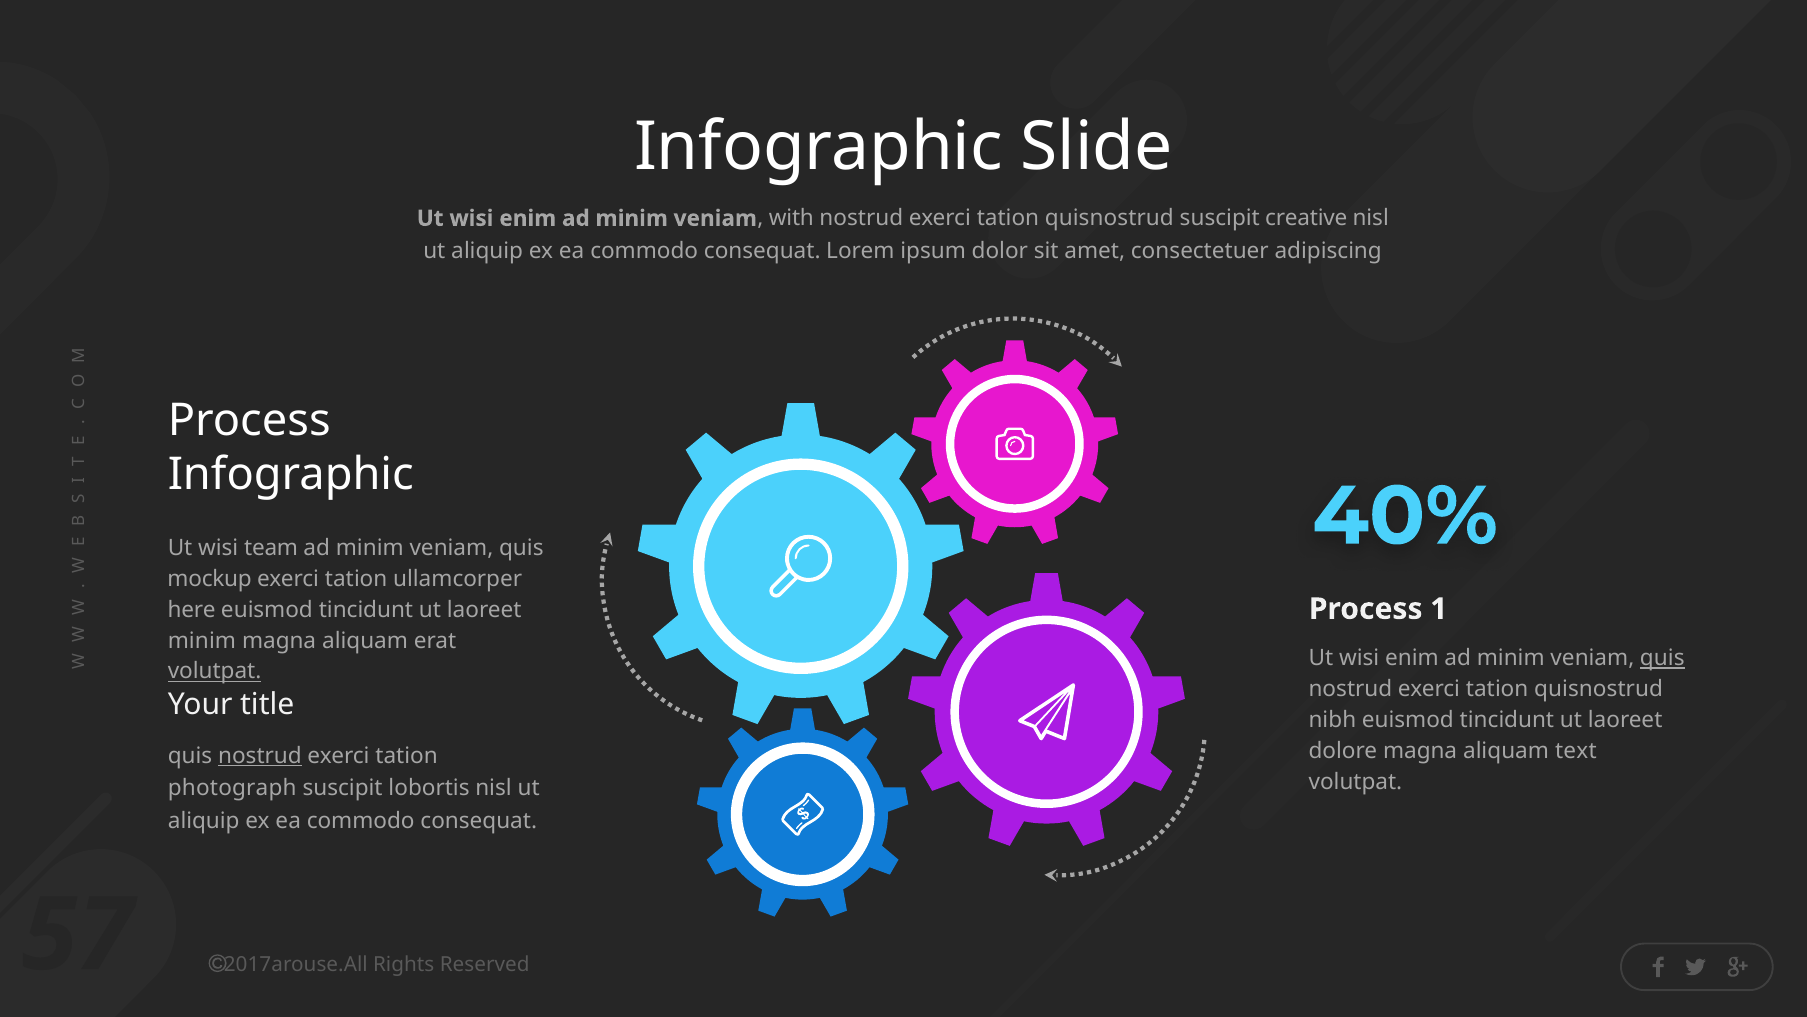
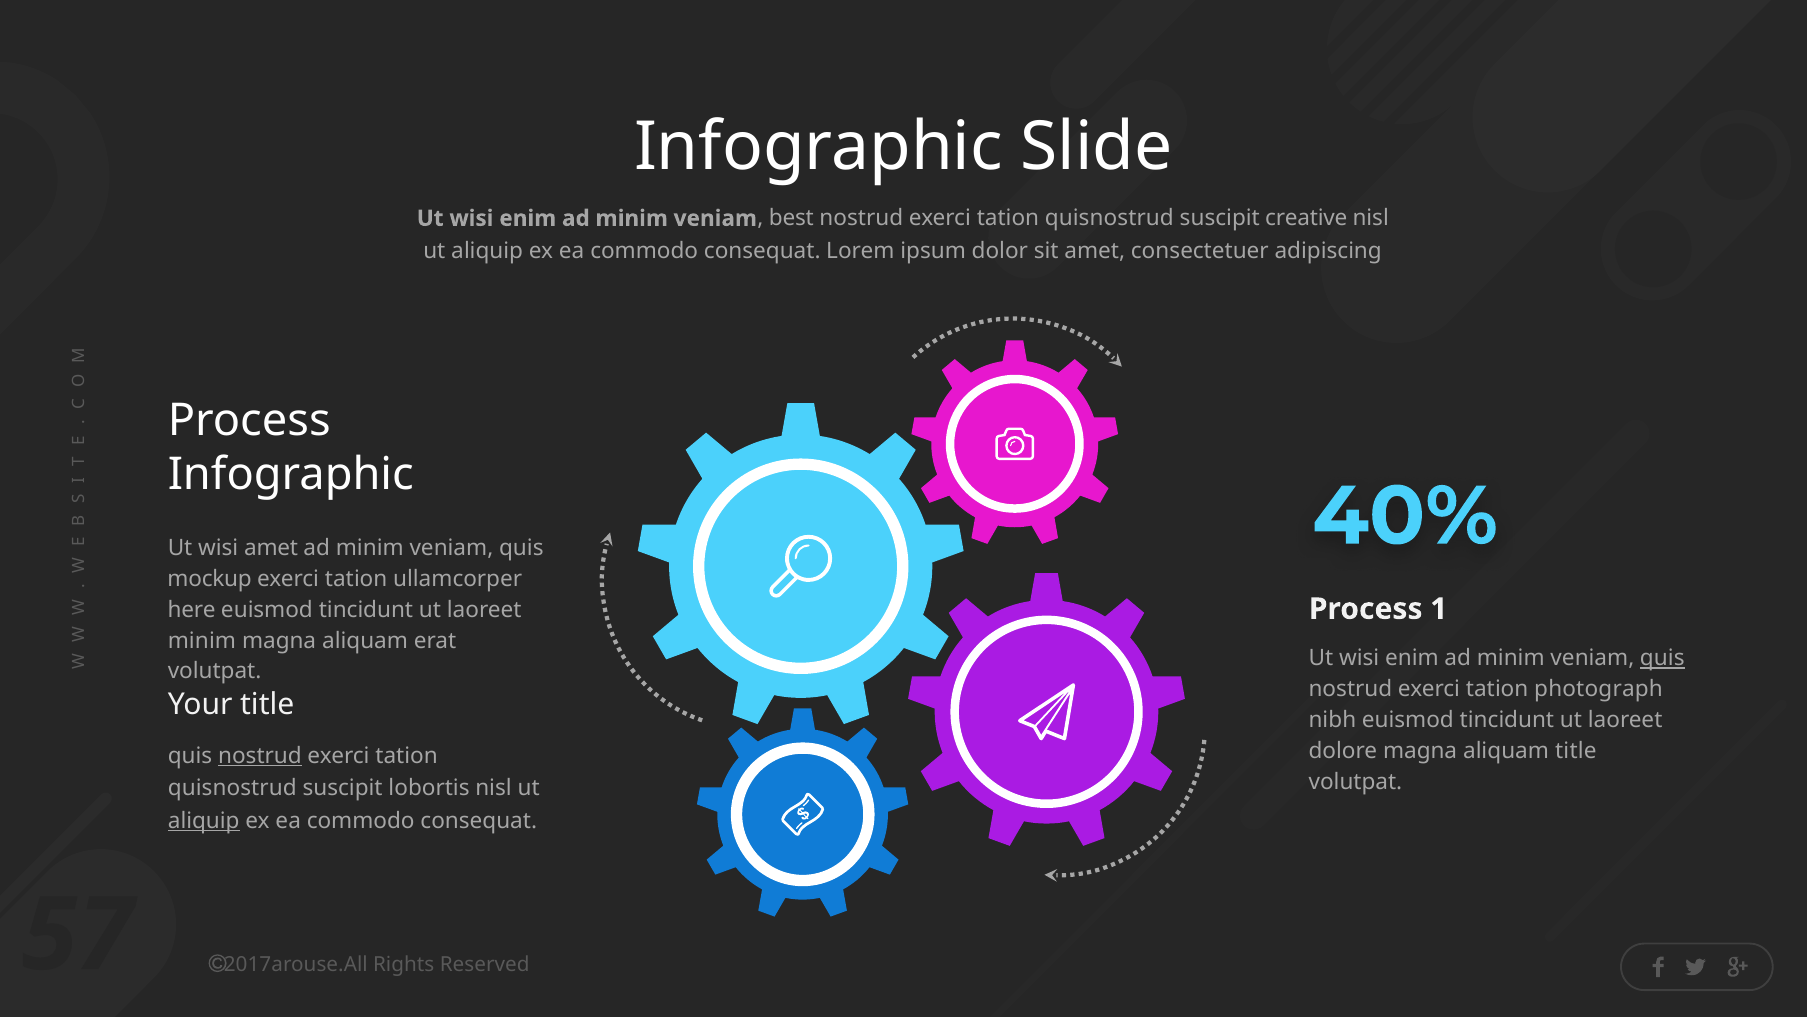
with: with -> best (791, 218)
wisi team: team -> amet (271, 548)
volutpat underline: present -> none (215, 671)
quisnostrud: quisnostrud -> photograph (1599, 689)
aliquam text: text -> title (1576, 751)
photograph: photograph -> quisnostrud (232, 788)
aliquip underline: none -> present (204, 820)
